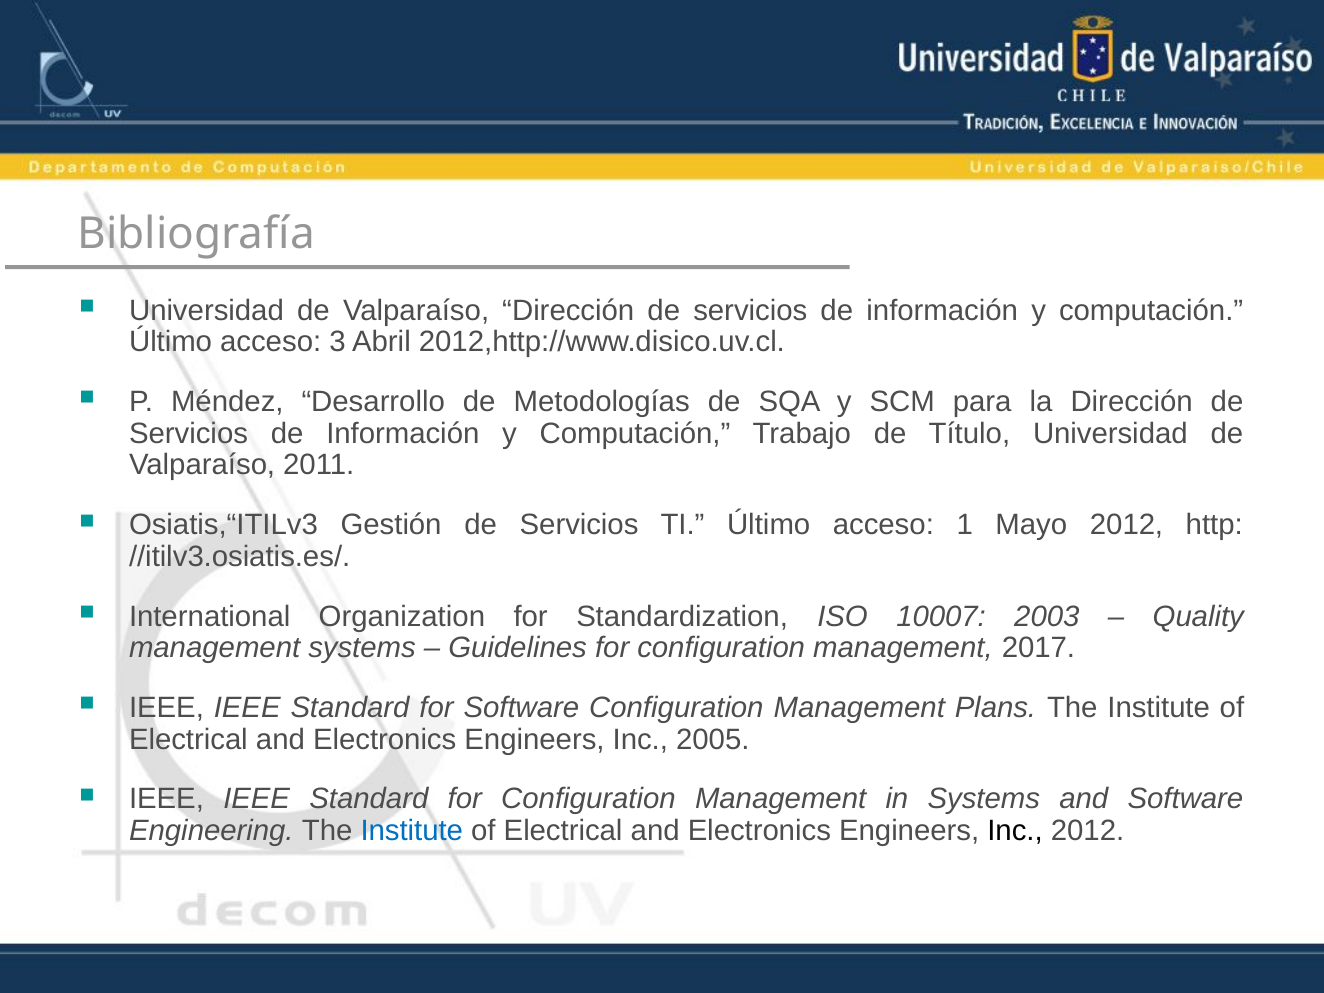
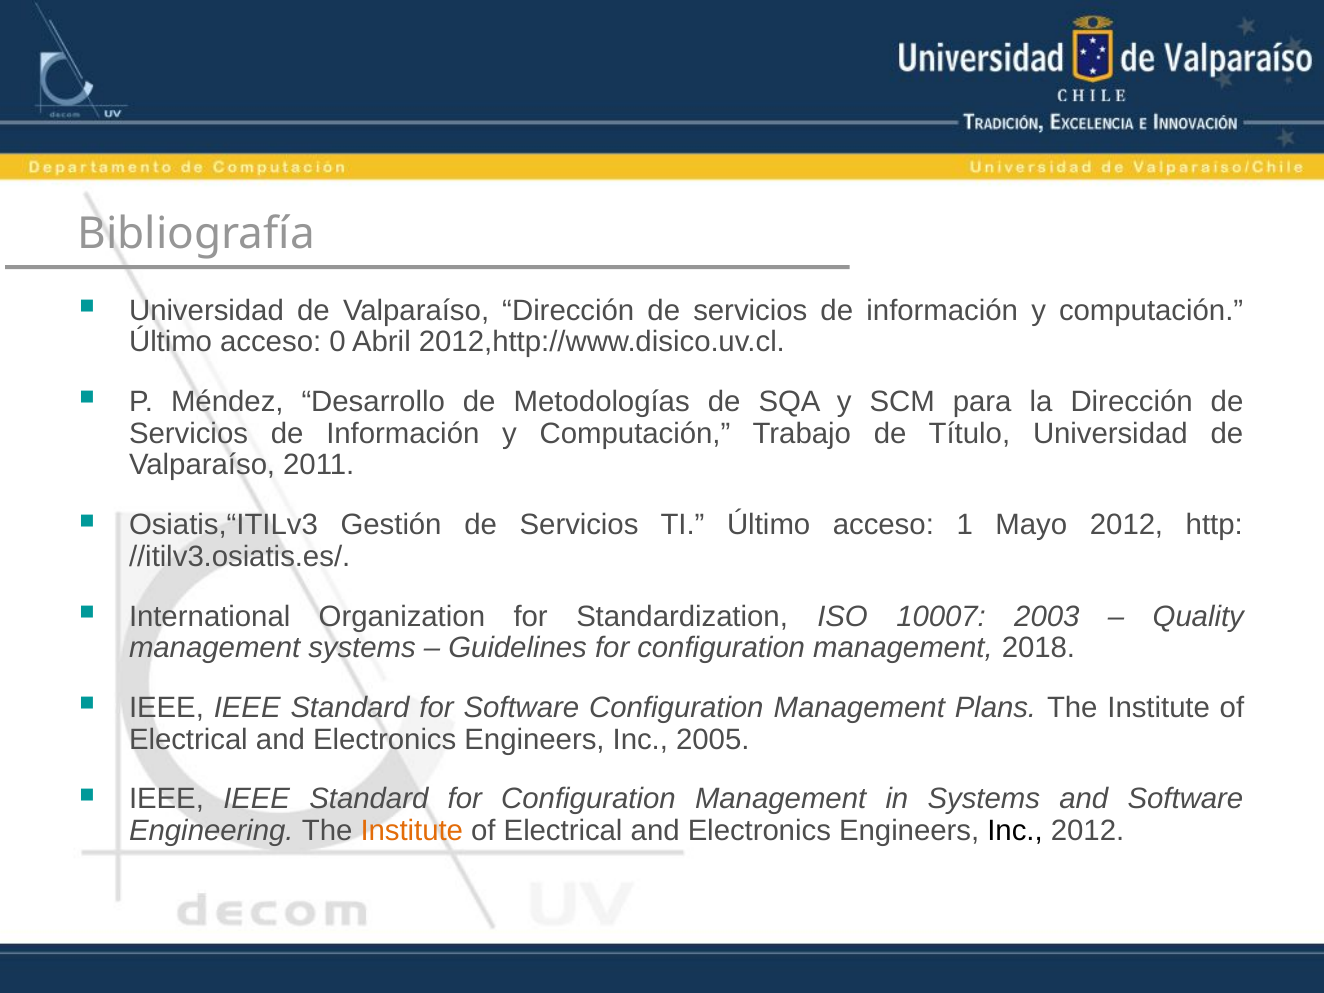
3: 3 -> 0 (338, 342)
2017: 2017 -> 2018 (1038, 648)
Institute colour: blue -> orange (412, 831)
